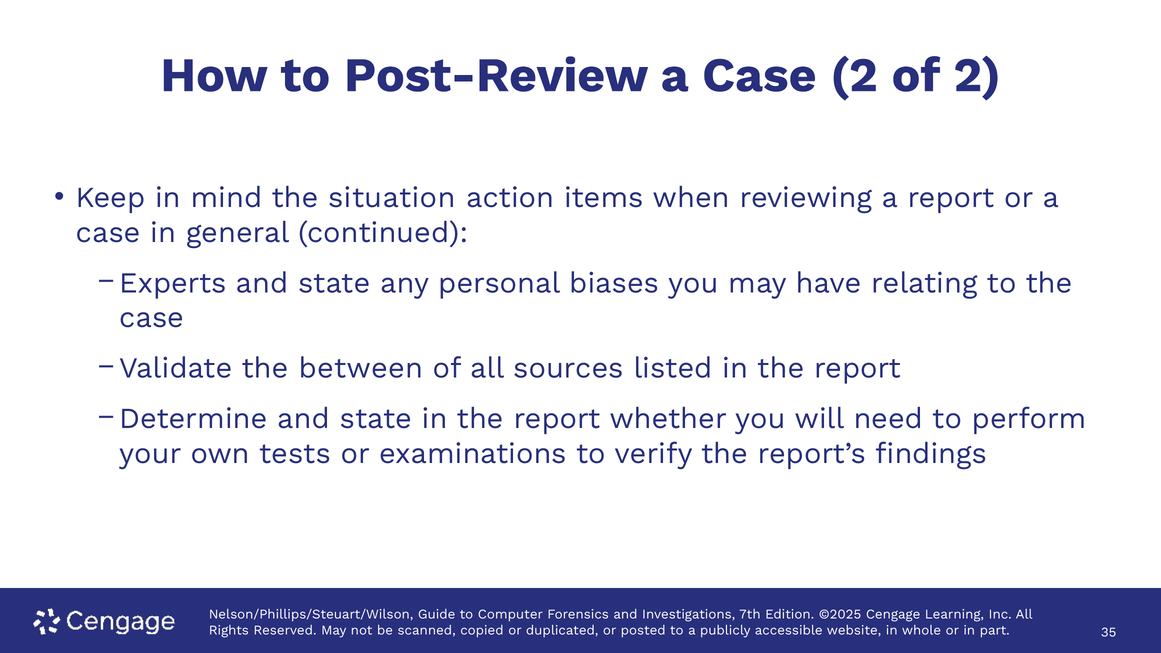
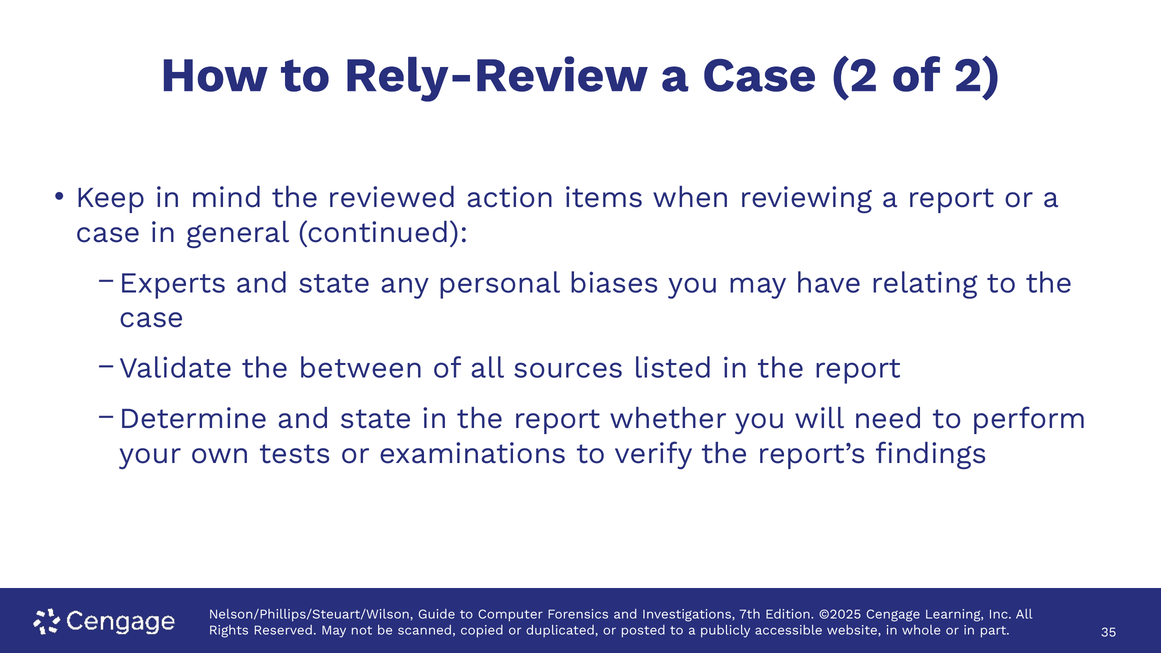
Post-Review: Post-Review -> Rely-Review (496, 75)
situation: situation -> reviewed (392, 198)
